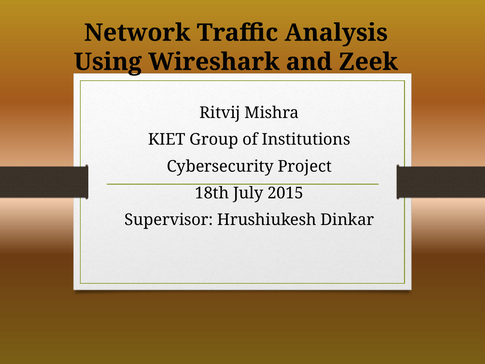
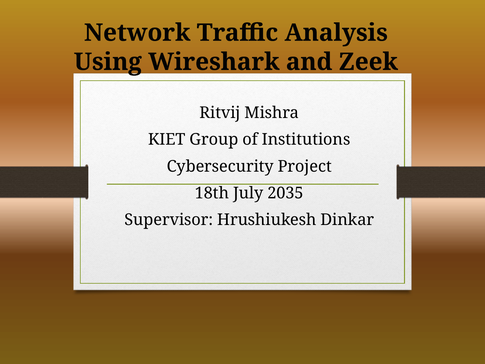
2015: 2015 -> 2035 (286, 193)
